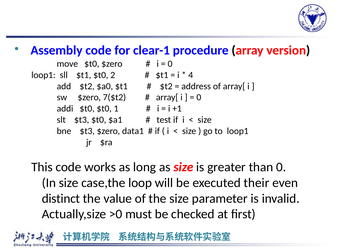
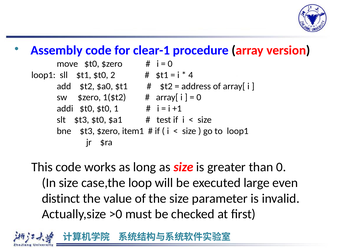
7($t2: 7($t2 -> 1($t2 (114, 98)
data1: data1 -> item1 (133, 131)
their: their -> large (257, 183)
